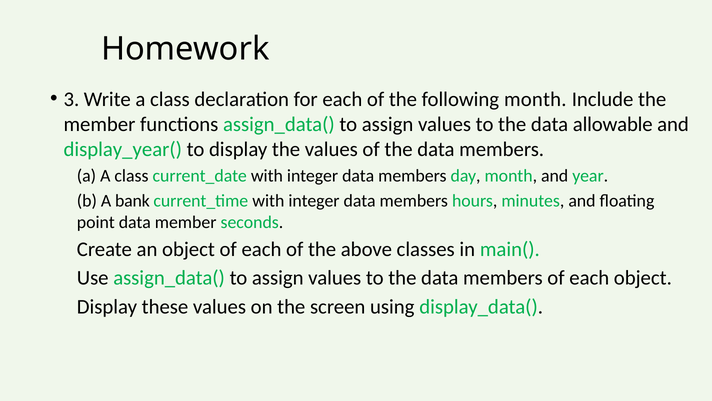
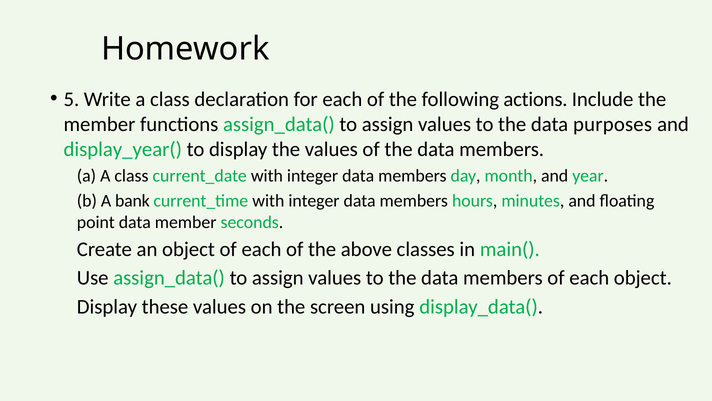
3: 3 -> 5 (71, 99)
following month: month -> actions (535, 99)
allowable: allowable -> purposes (613, 124)
